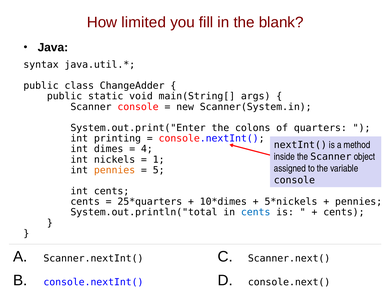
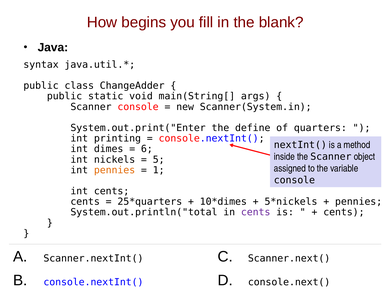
limited: limited -> begins (144, 22)
colons: colons -> define (253, 128)
4: 4 -> 6 (147, 149)
1: 1 -> 5 (159, 160)
5: 5 -> 1 (159, 170)
cents colour: blue -> purple (256, 212)
